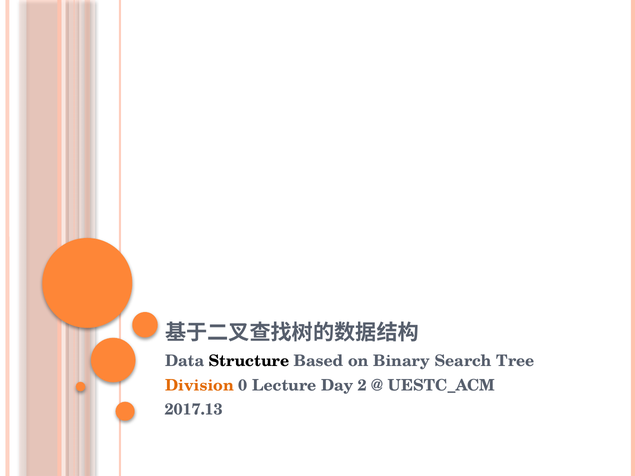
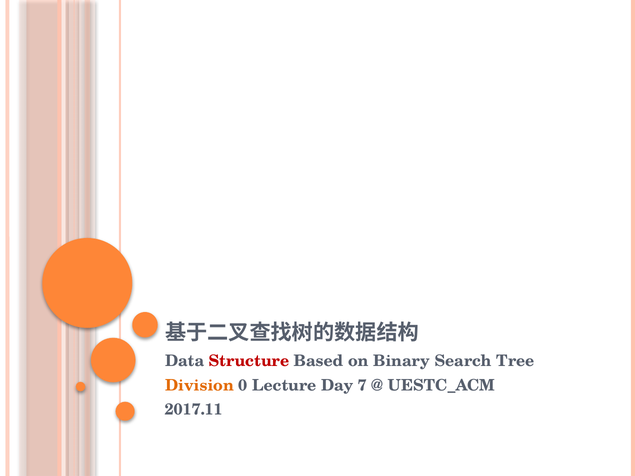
Structure colour: black -> red (249, 361)
2: 2 -> 7 (362, 386)
2017.13: 2017.13 -> 2017.11 (194, 410)
